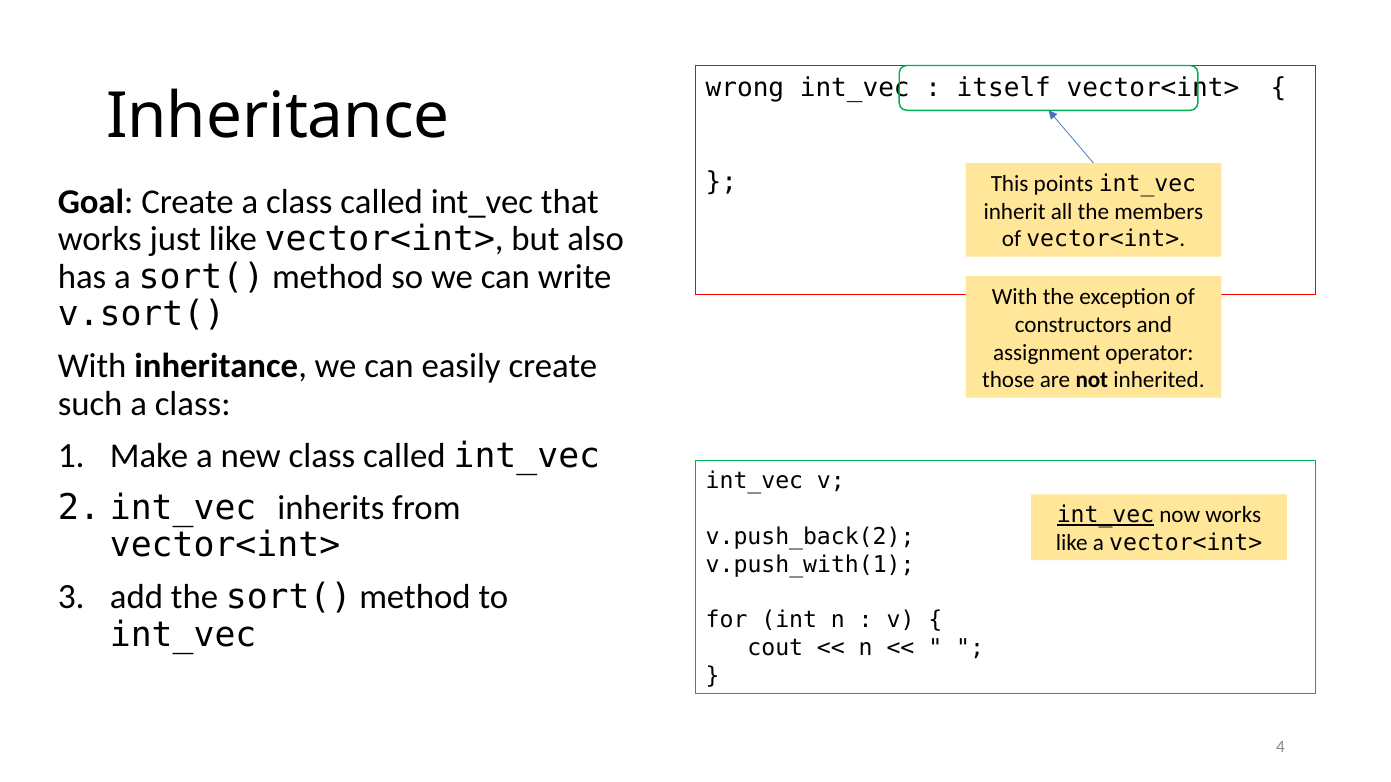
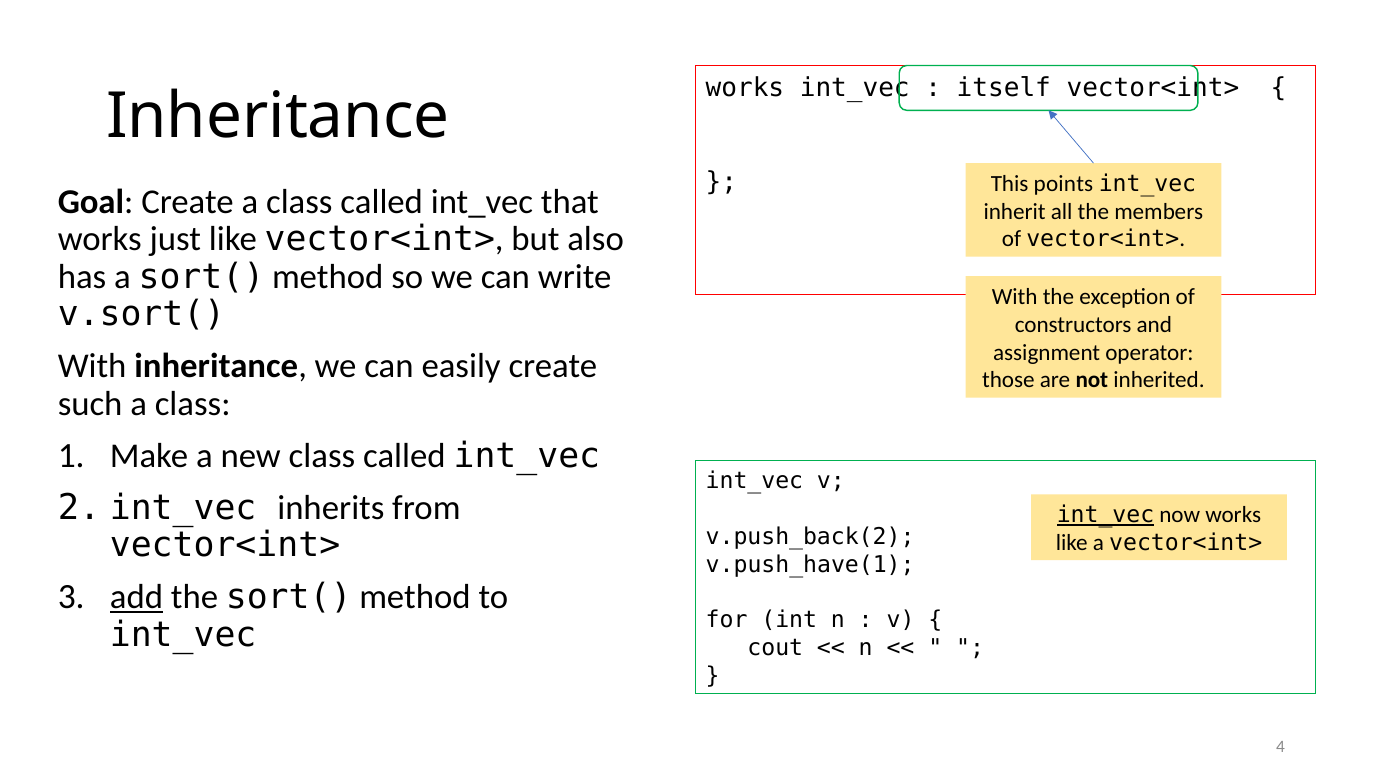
wrong: wrong -> works (745, 88)
v.push_with(1: v.push_with(1 -> v.push_have(1 (810, 565)
add underline: none -> present (136, 598)
